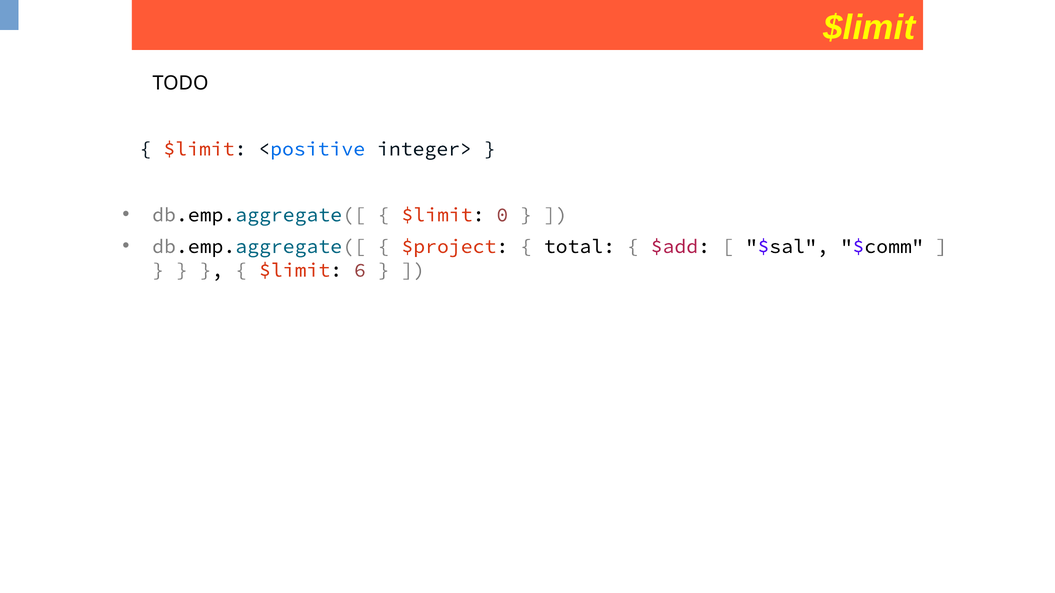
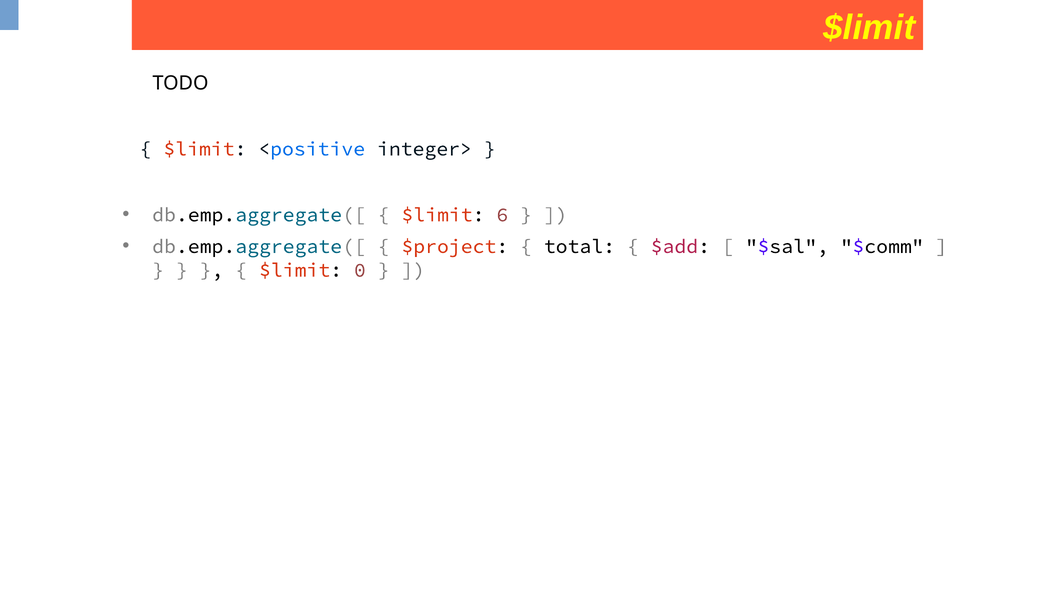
0: 0 -> 6 (502, 215)
6: 6 -> 0 (360, 270)
